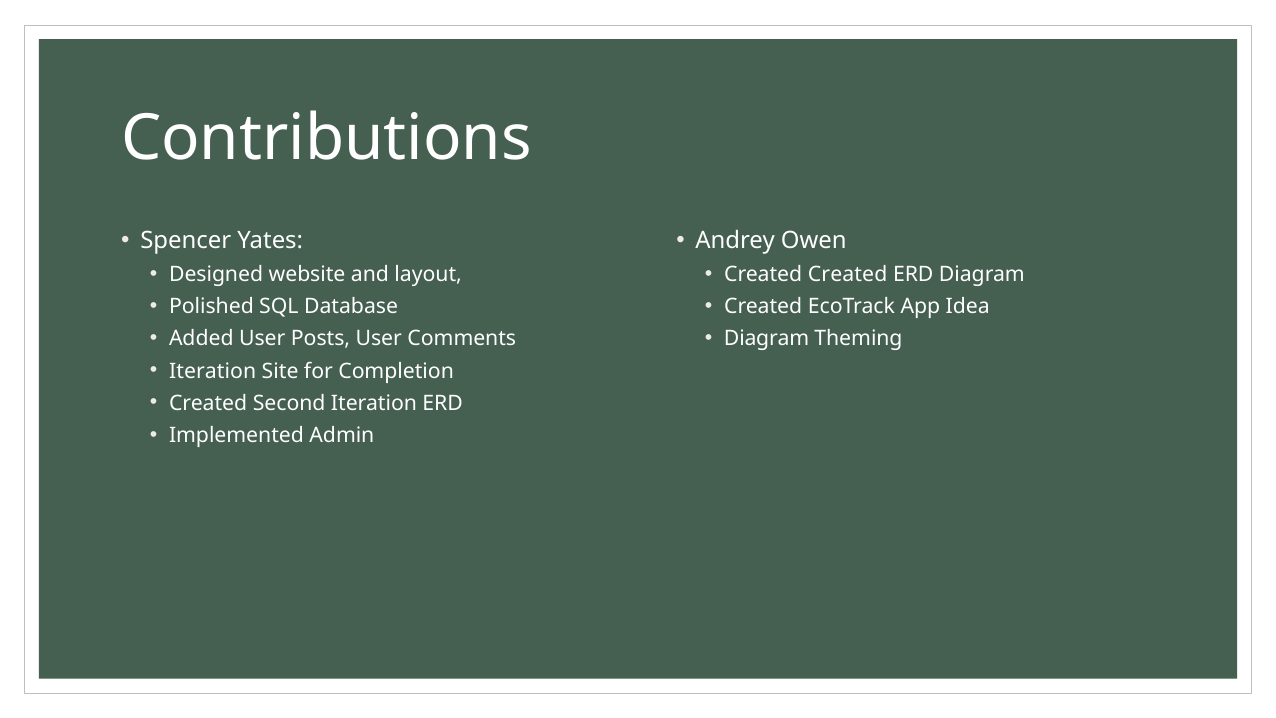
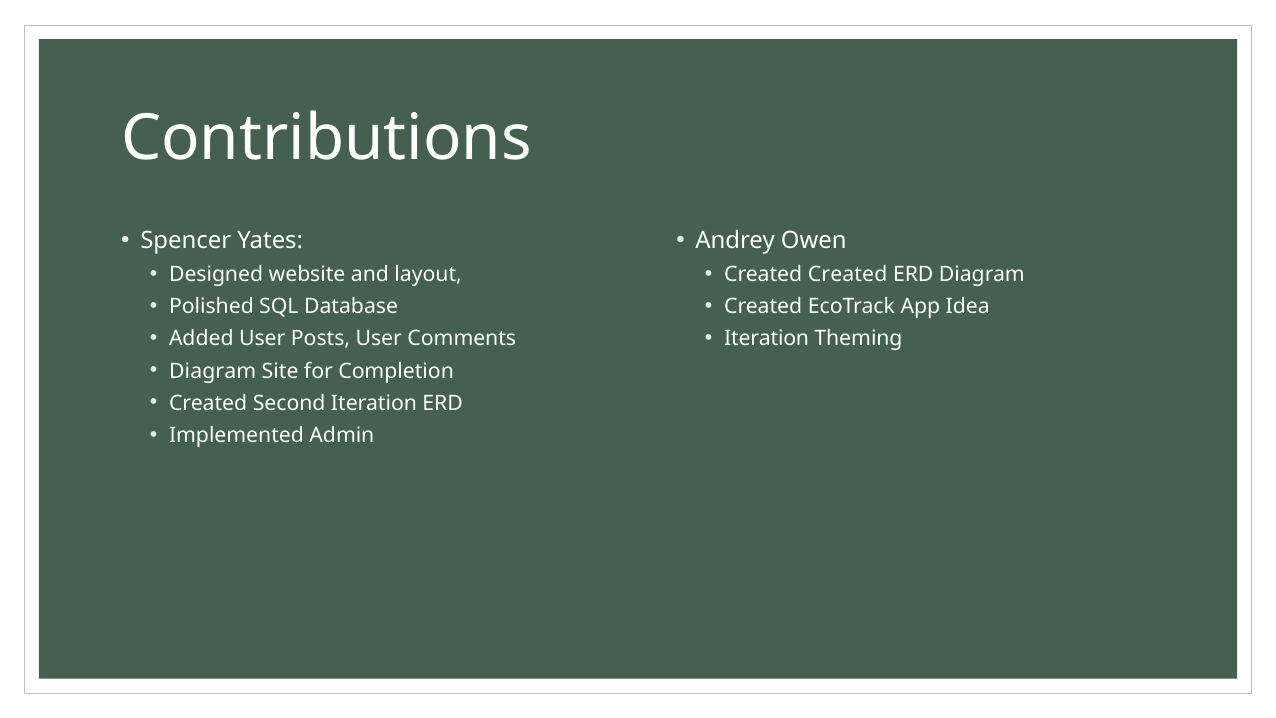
Diagram: Diagram -> Iteration (767, 339)
Iteration: Iteration -> Diagram (213, 371)
